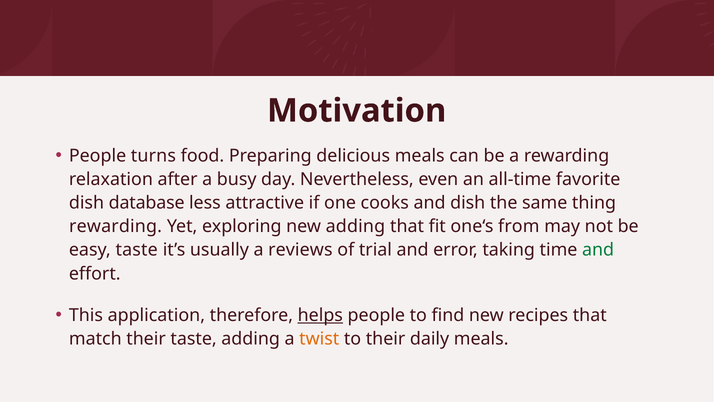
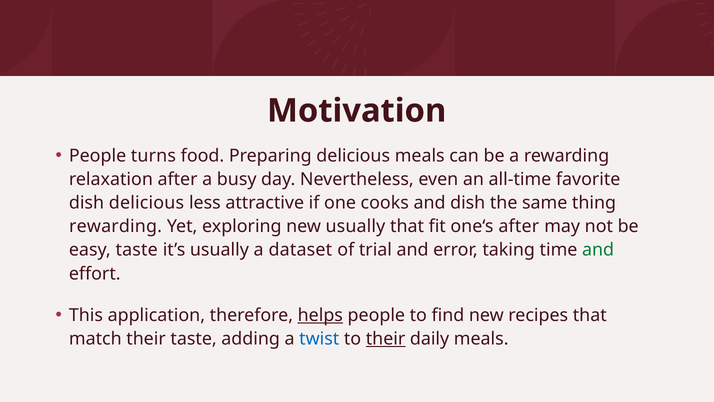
dish database: database -> delicious (146, 203)
new adding: adding -> usually (355, 226)
one‘s from: from -> after (519, 226)
reviews: reviews -> dataset (300, 250)
twist colour: orange -> blue (319, 338)
their underline: none -> present (386, 338)
